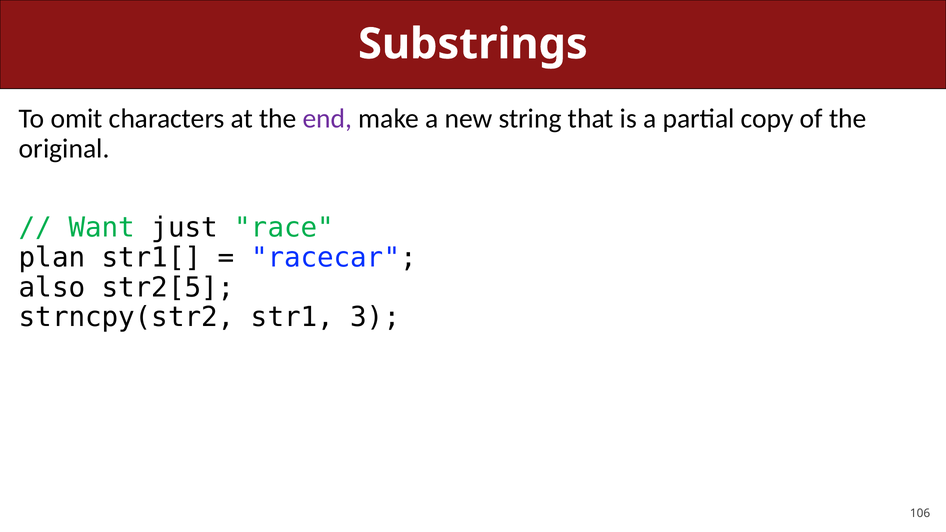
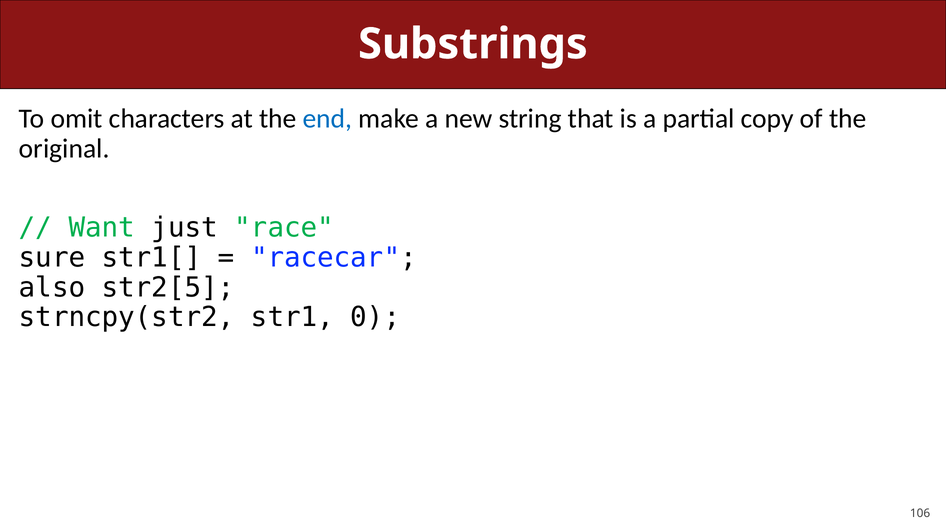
end colour: purple -> blue (328, 119)
plan: plan -> sure (52, 258)
3: 3 -> 0 (375, 317)
